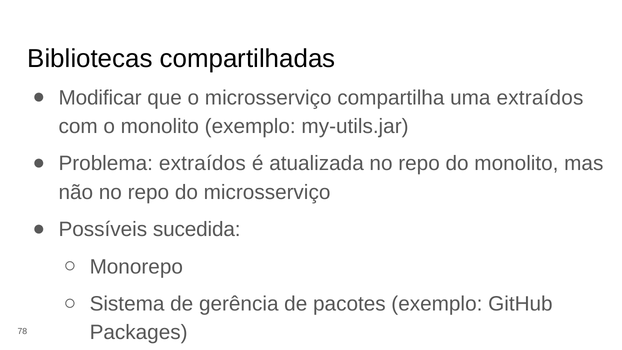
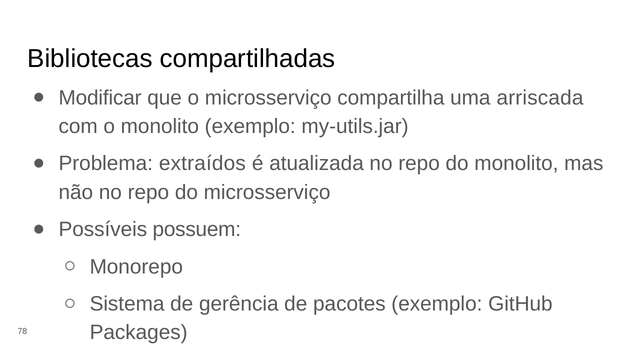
uma extraídos: extraídos -> arriscada (540, 98)
sucedida: sucedida -> possuem (197, 229)
